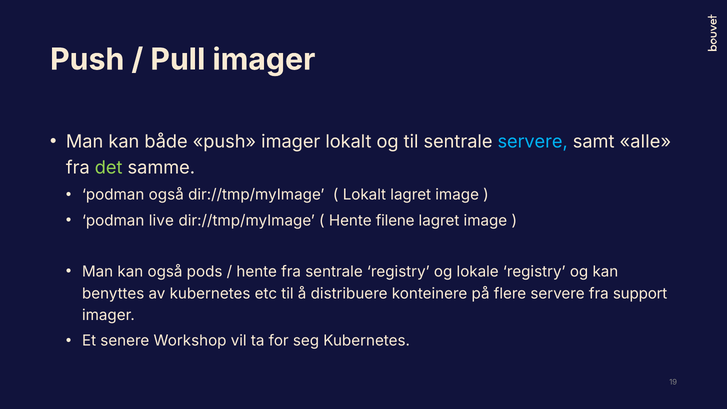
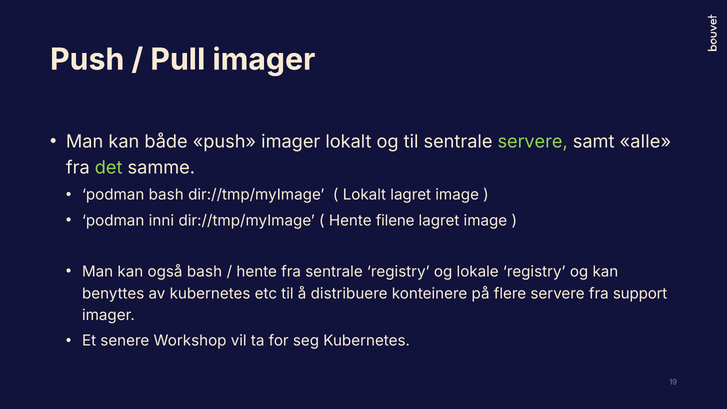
servere colour: light blue -> light green (533, 142)
podman også: også -> bash (166, 195)
live: live -> inni (161, 221)
også pods: pods -> bash (205, 272)
